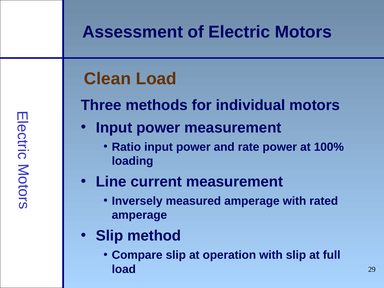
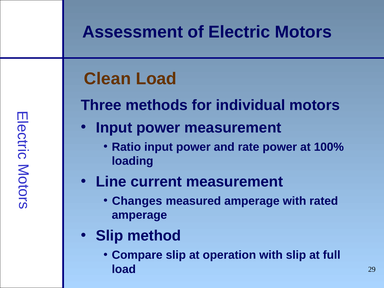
Inversely: Inversely -> Changes (137, 201)
